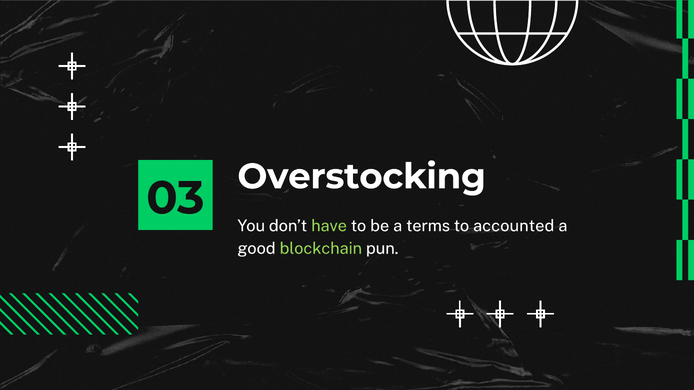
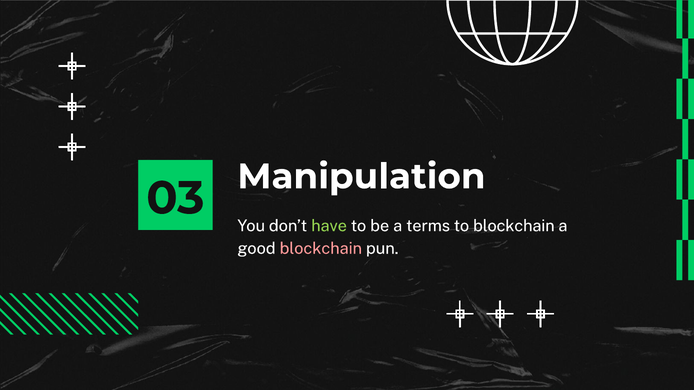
Overstocking: Overstocking -> Manipulation (361, 177)
to accounted: accounted -> blockchain (514, 226)
blockchain colour: light green -> pink (321, 249)
